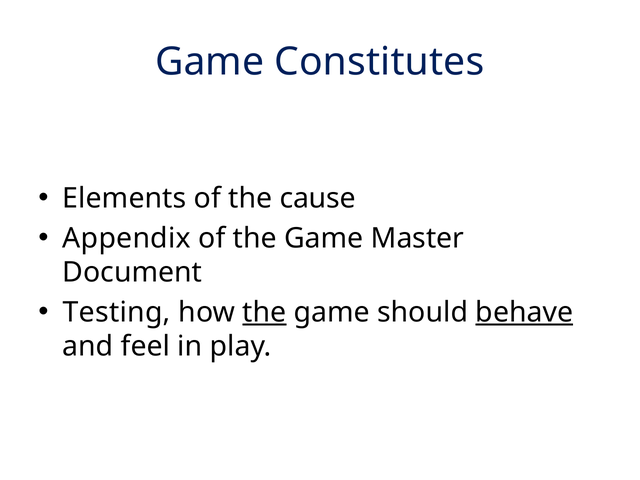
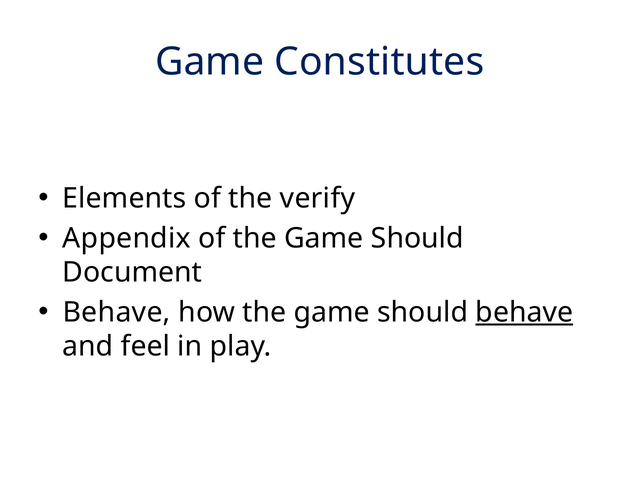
cause: cause -> verify (317, 198)
of the Game Master: Master -> Should (417, 238)
Testing: Testing -> Behave (117, 312)
the underline: present -> none (264, 312)
